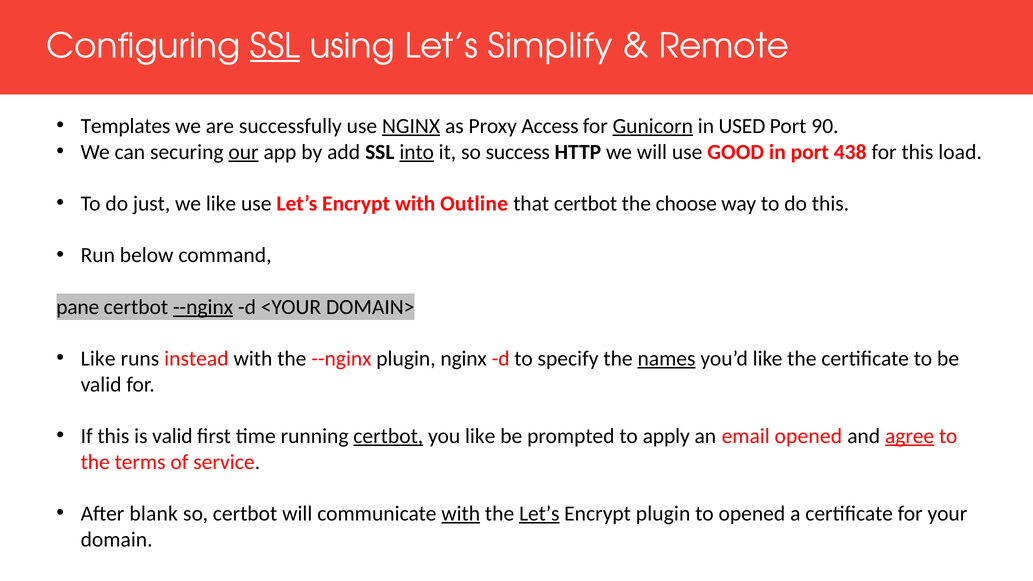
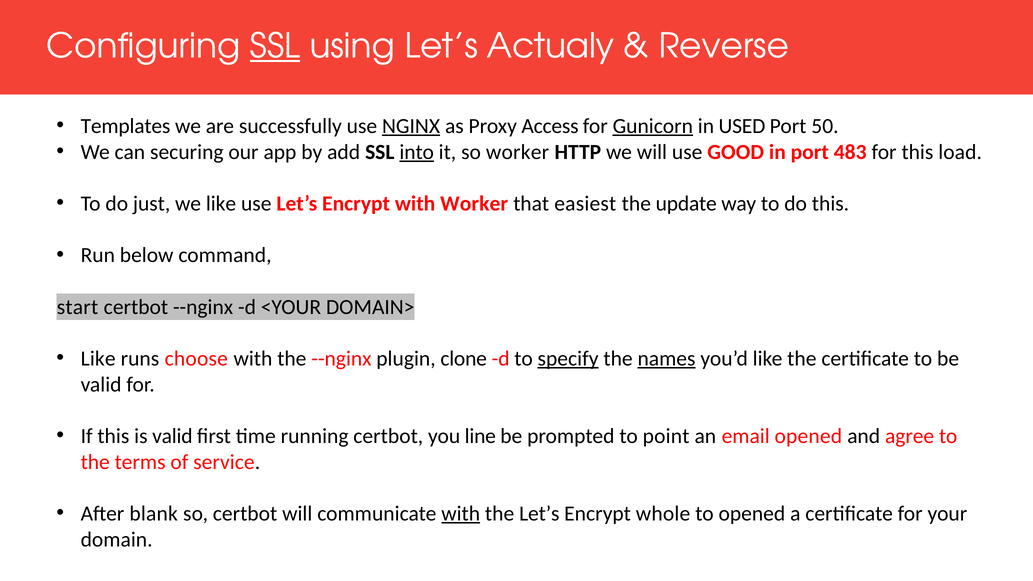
Simplify: Simplify -> Actualy (551, 46)
Remote: Remote -> Reverse (724, 46)
90: 90 -> 50 (825, 126)
our underline: present -> none (244, 152)
so success: success -> worker (518, 152)
438: 438 -> 483 (850, 152)
with Outline: Outline -> Worker (474, 204)
that certbot: certbot -> easiest (585, 204)
choose: choose -> update (686, 204)
pane: pane -> start (78, 307)
--nginx underline: present -> none (203, 307)
instead: instead -> choose (196, 359)
plugin nginx: nginx -> clone (464, 359)
specify underline: none -> present (568, 359)
certbot underline: present -> none (388, 436)
you like: like -> line (480, 436)
apply: apply -> point (666, 436)
agree underline: present -> none (910, 436)
Let’s underline: present -> none (539, 514)
Encrypt plugin: plugin -> whole (663, 514)
